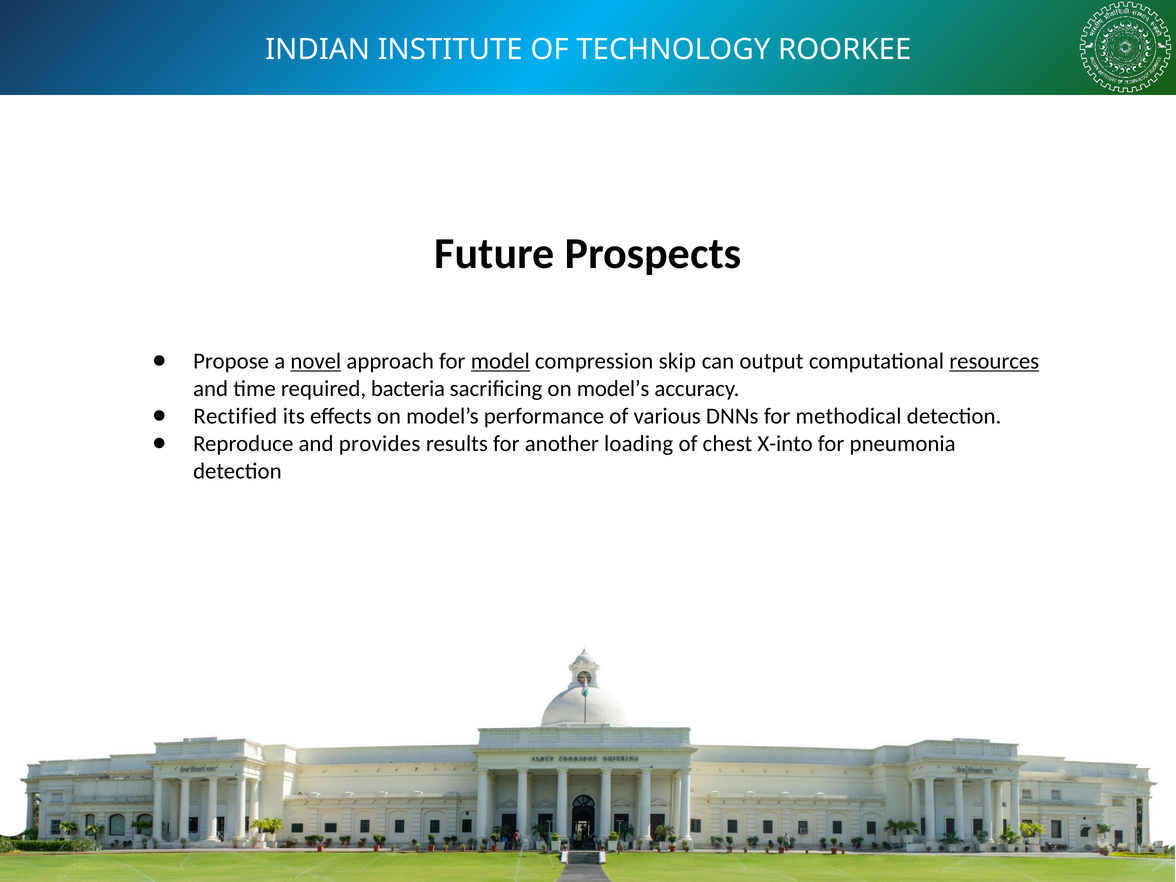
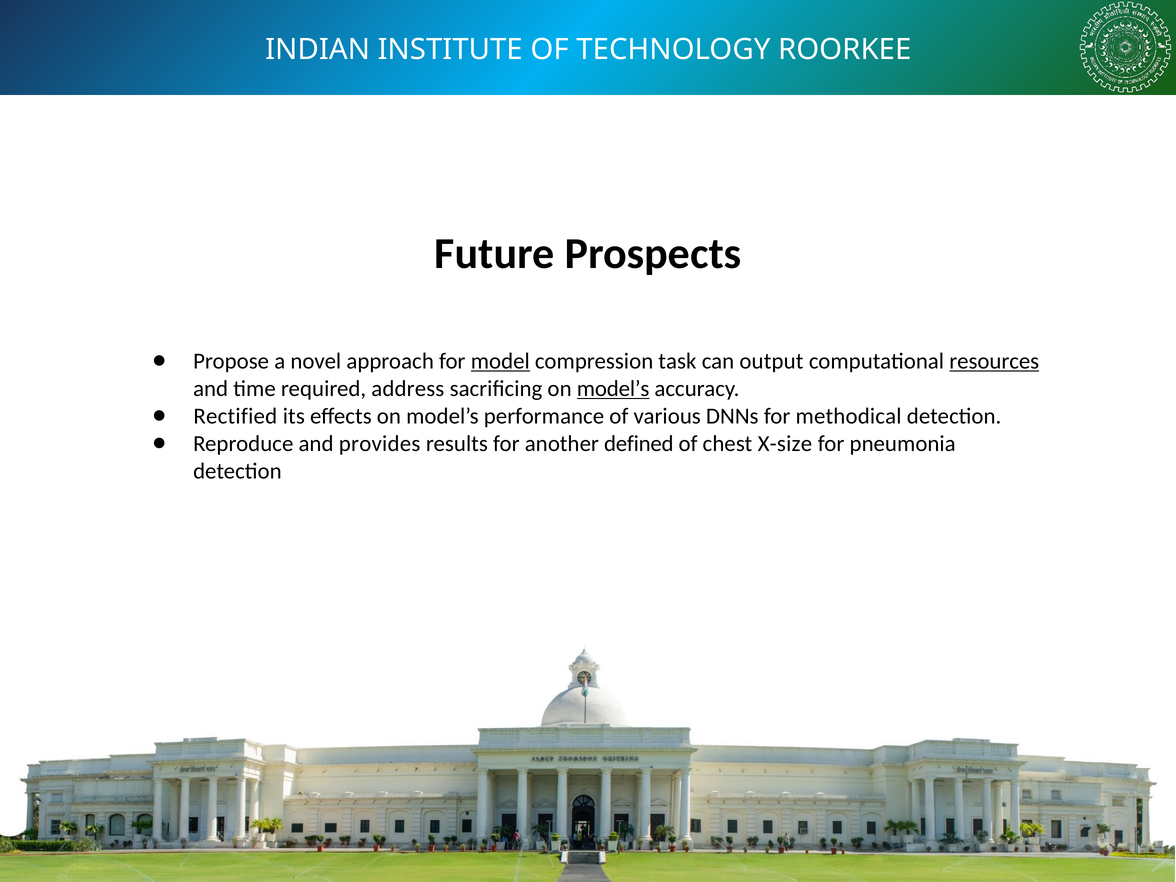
novel underline: present -> none (316, 361)
skip: skip -> task (677, 361)
bacteria: bacteria -> address (408, 389)
model’s underline: none -> present (613, 389)
loading: loading -> defined (639, 444)
X-into: X-into -> X-size (785, 444)
